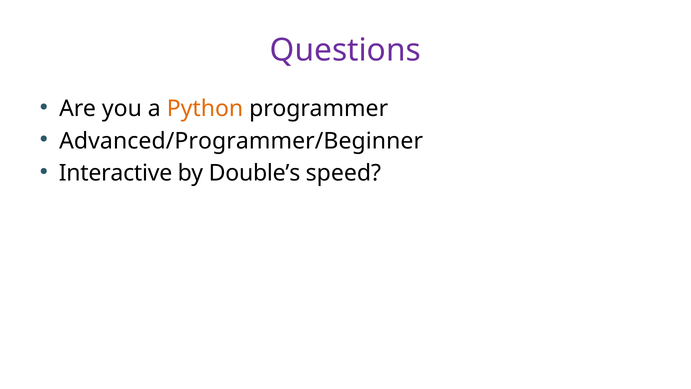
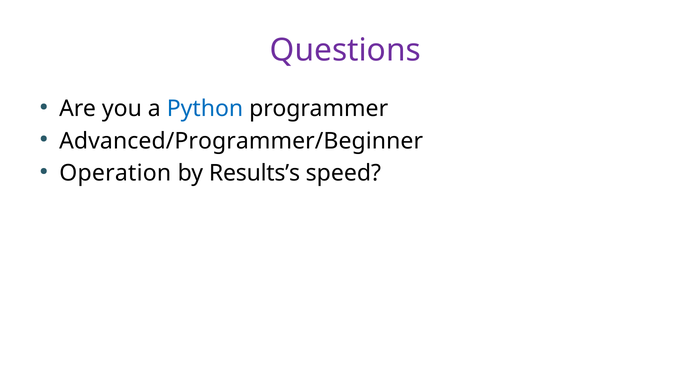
Python colour: orange -> blue (205, 109)
Interactive: Interactive -> Operation (115, 173)
Double’s: Double’s -> Results’s (255, 173)
